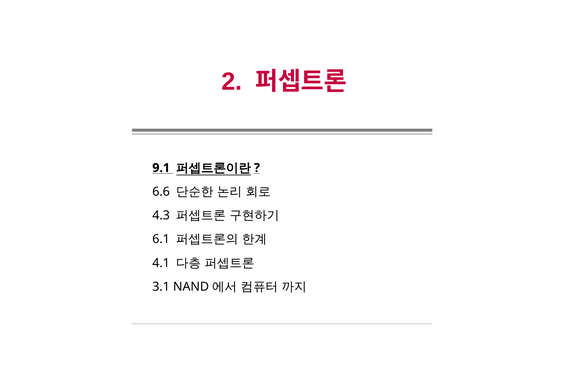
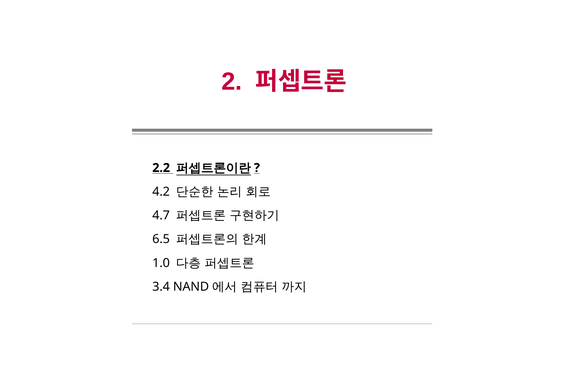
9.1: 9.1 -> 2.2 (161, 168)
6.6: 6.6 -> 4.2 (161, 192)
4.3: 4.3 -> 4.7 (161, 216)
6.1: 6.1 -> 6.5 (161, 240)
4.1: 4.1 -> 1.0 (161, 263)
3.1: 3.1 -> 3.4 (161, 287)
